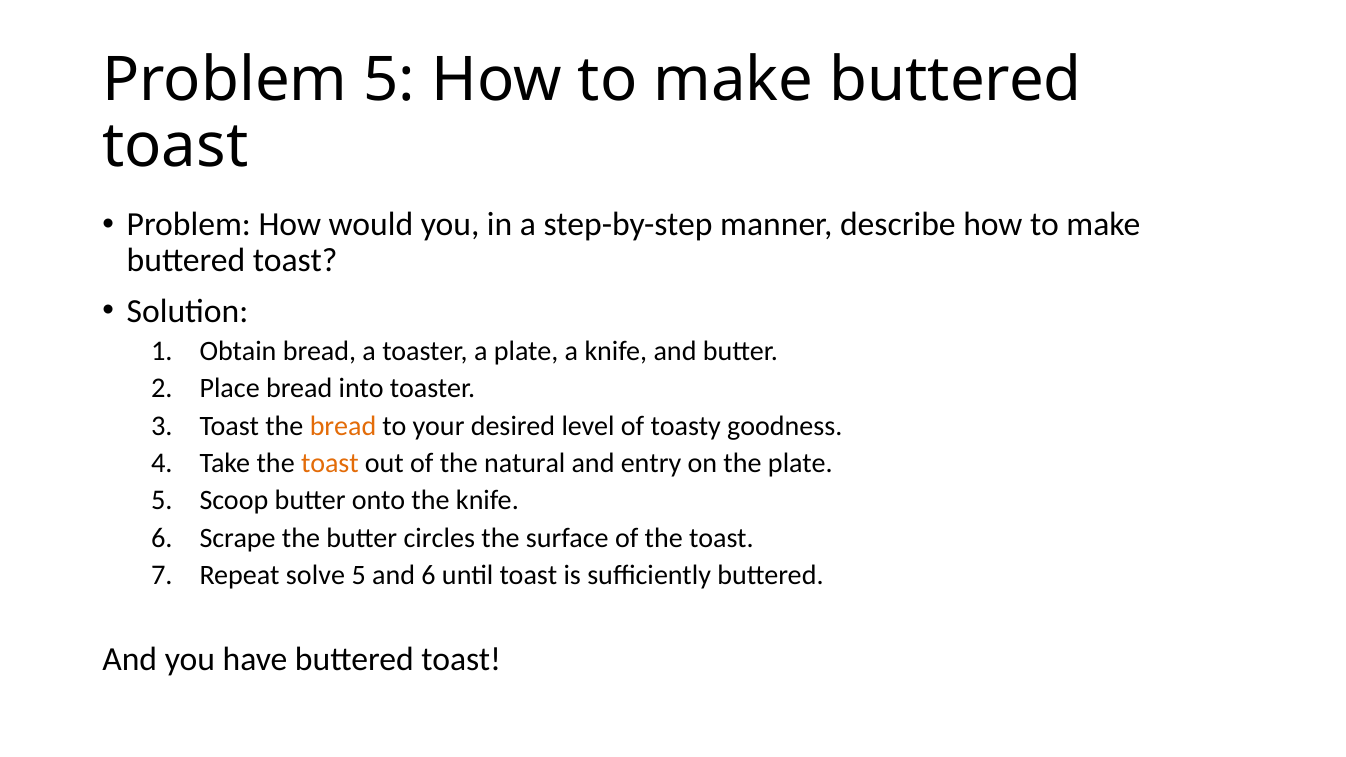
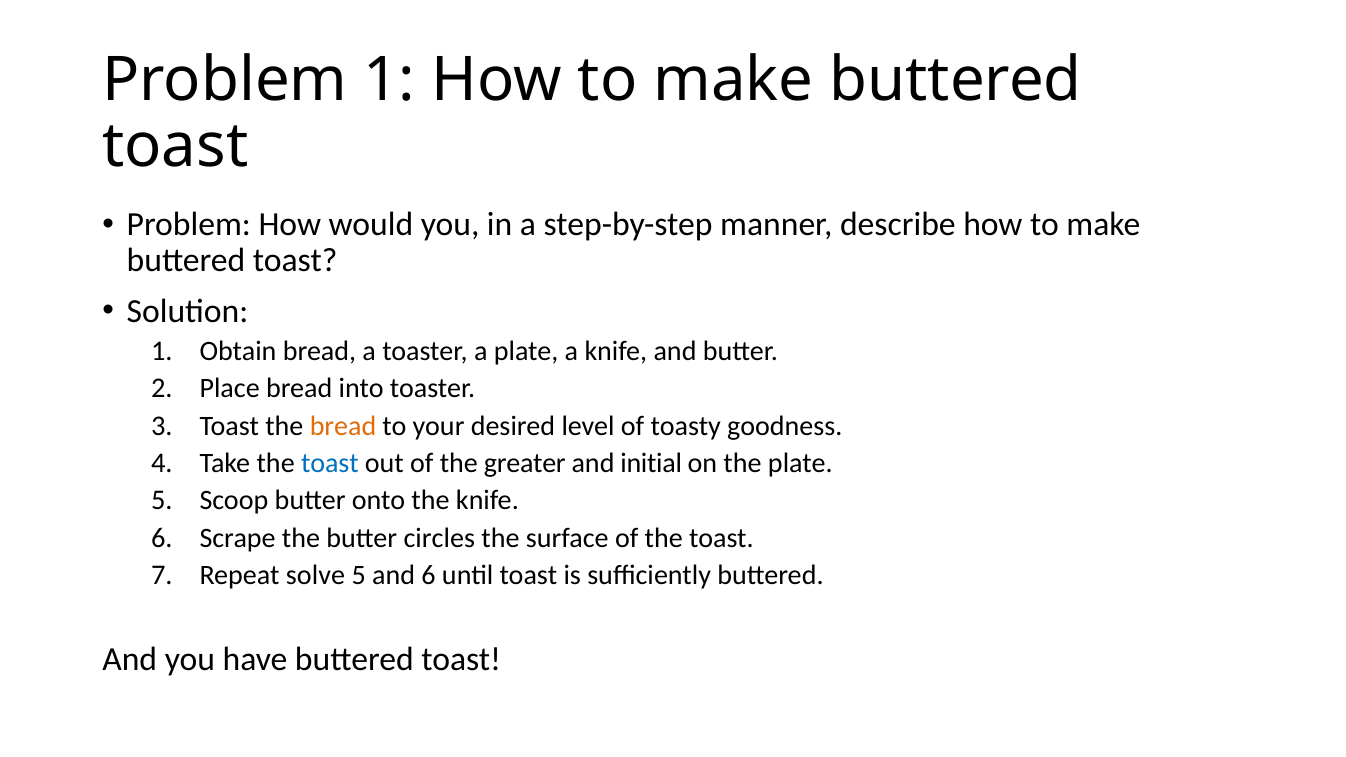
Problem 5: 5 -> 1 (390, 80)
toast colour: orange -> blue (330, 463)
natural: natural -> greater (525, 463)
entry: entry -> initial (651, 463)
